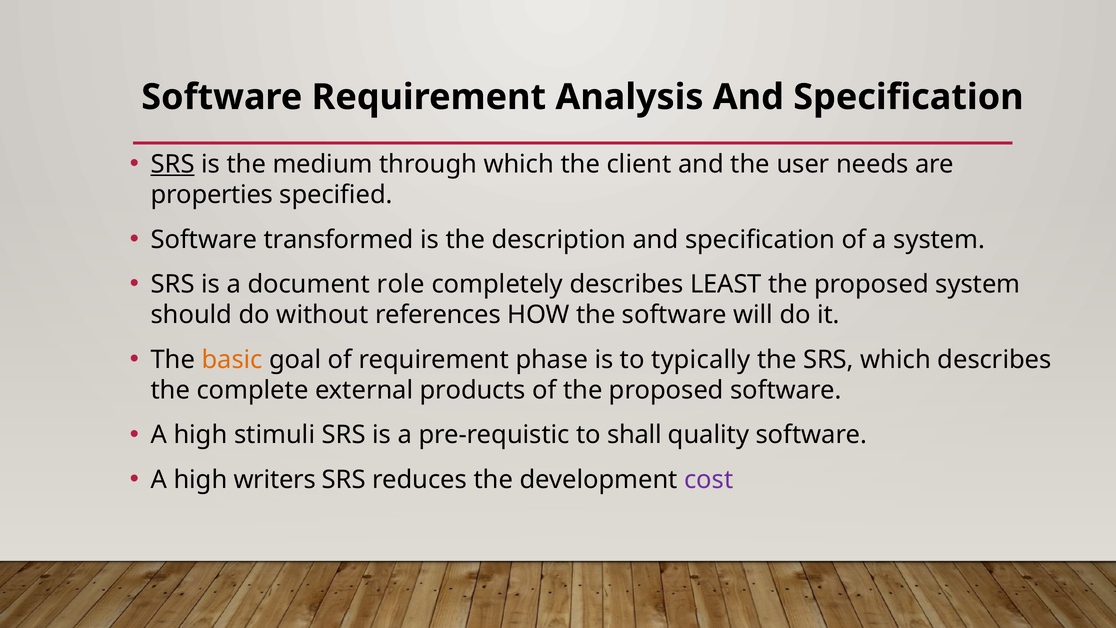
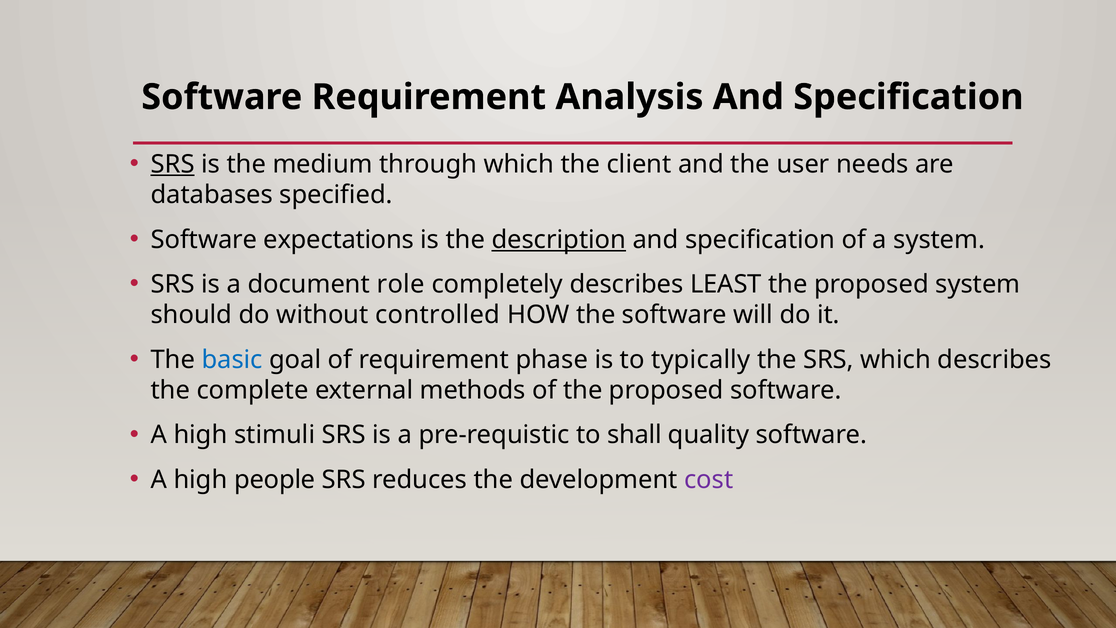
properties: properties -> databases (212, 195)
transformed: transformed -> expectations (339, 240)
description underline: none -> present (559, 240)
references: references -> controlled (438, 315)
basic colour: orange -> blue (232, 359)
products: products -> methods (473, 390)
writers: writers -> people (275, 479)
